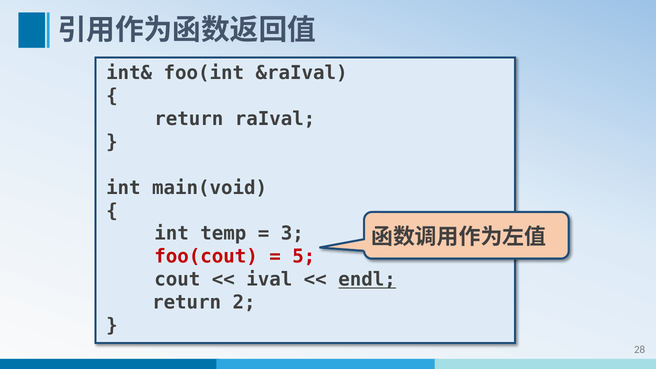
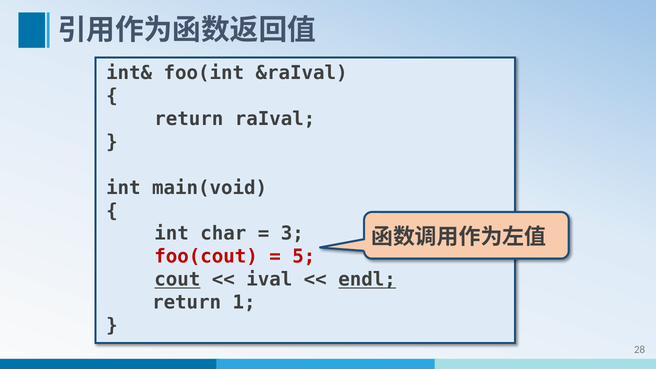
temp: temp -> char (223, 234)
cout underline: none -> present (177, 280)
2: 2 -> 1 (244, 303)
